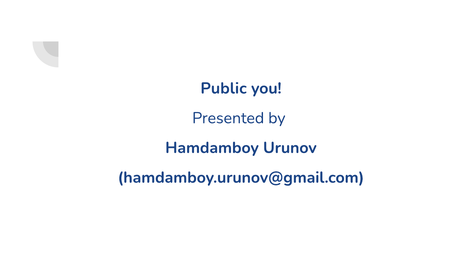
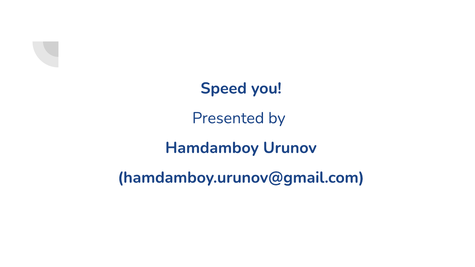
Public: Public -> Speed (224, 88)
